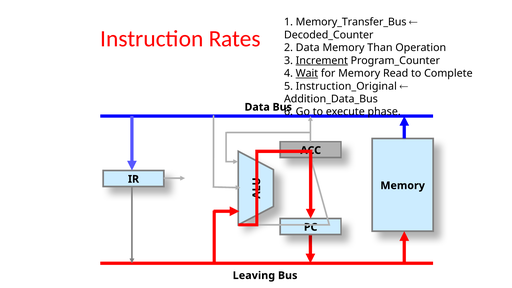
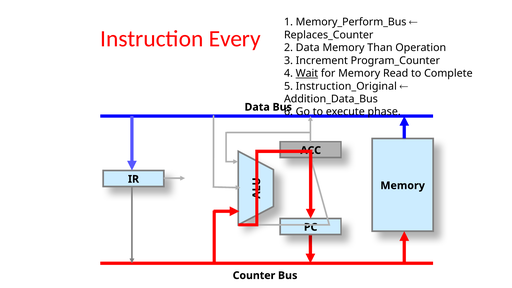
Memory_Transfer_Bus: Memory_Transfer_Bus -> Memory_Perform_Bus (351, 22)
Rates: Rates -> Every (235, 39)
Decoded_Counter: Decoded_Counter -> Replaces_Counter (329, 35)
Increment underline: present -> none (322, 61)
Leaving: Leaving -> Counter (254, 275)
